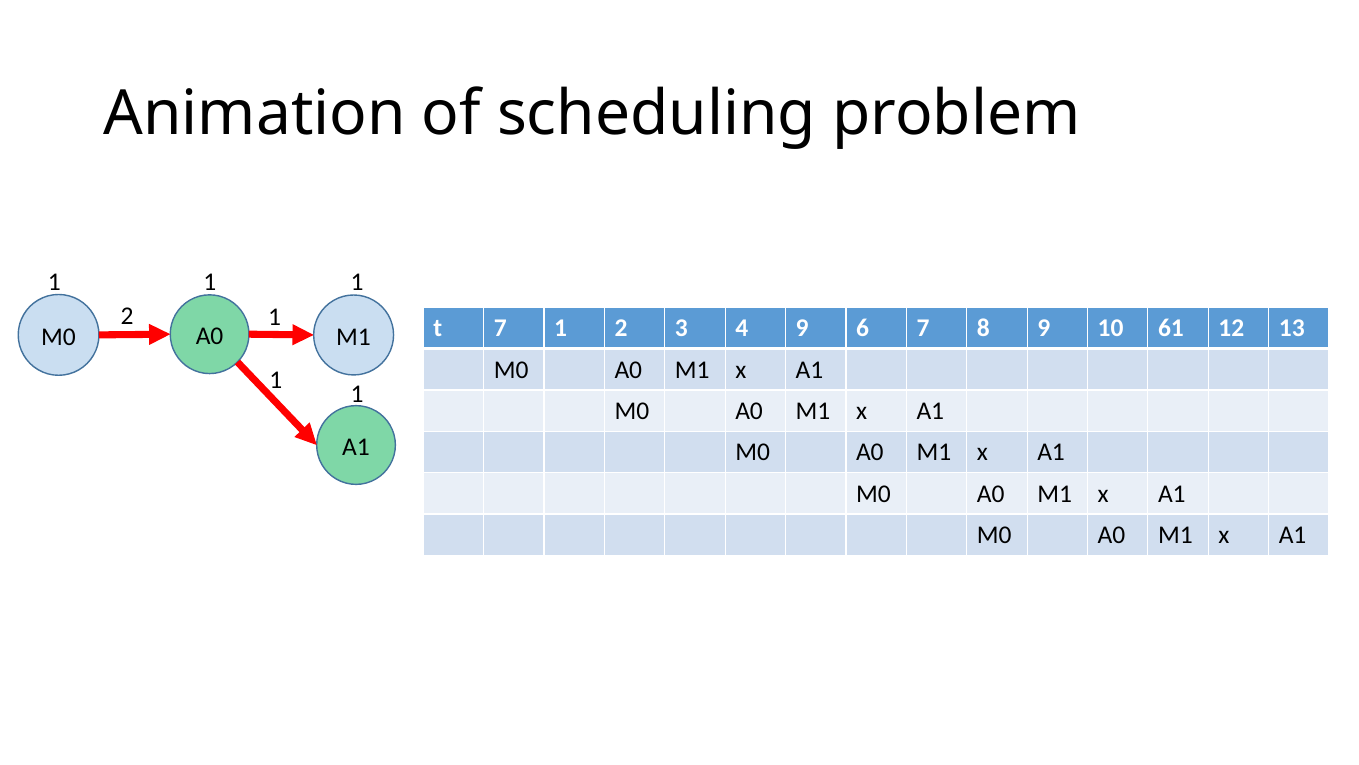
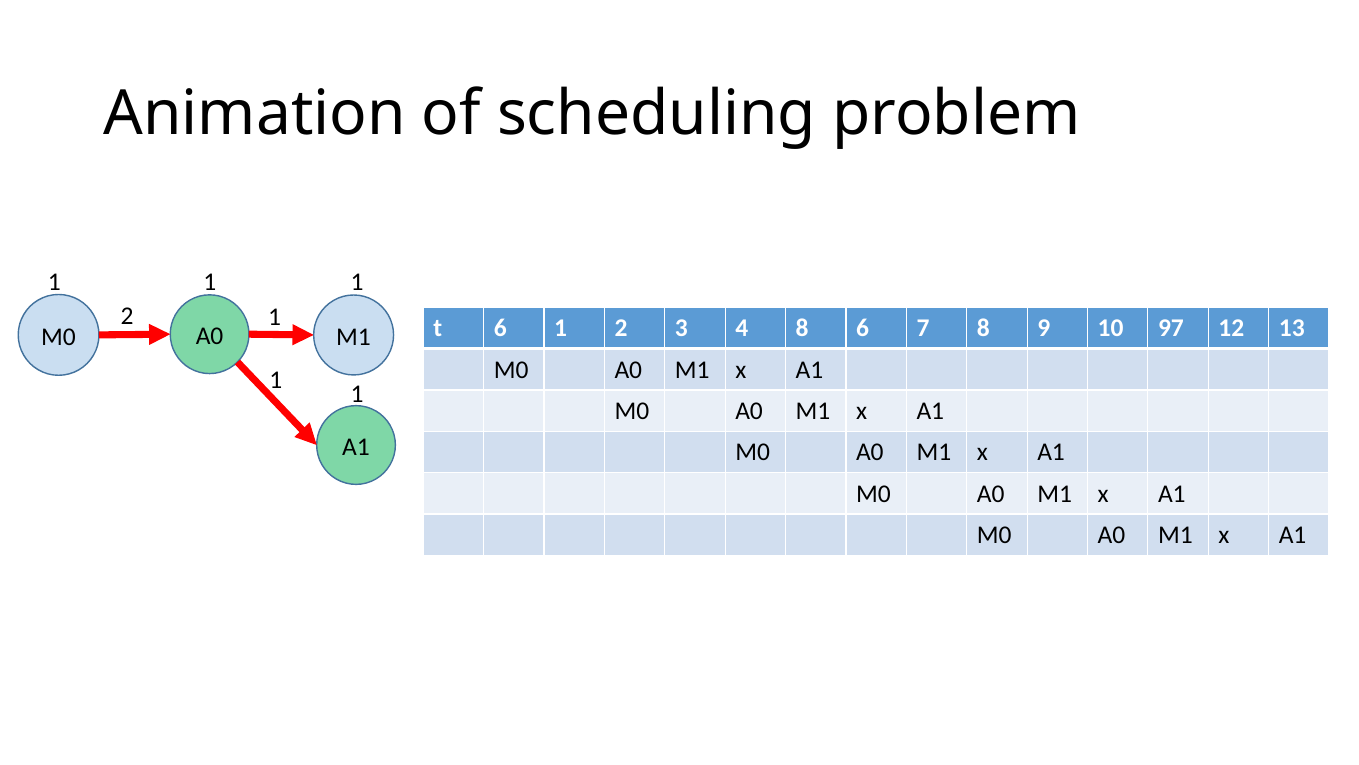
t 7: 7 -> 6 (500, 328)
4 9: 9 -> 8 (802, 328)
61: 61 -> 97 (1171, 328)
